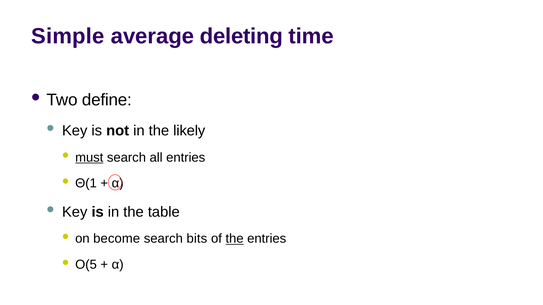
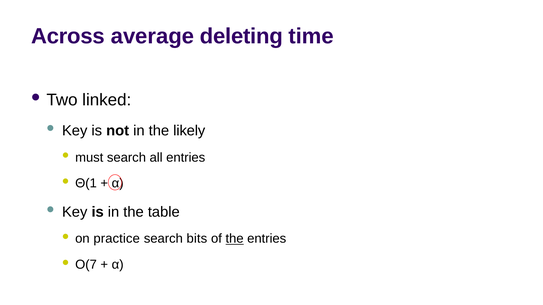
Simple: Simple -> Across (68, 36)
define: define -> linked (107, 100)
must underline: present -> none (89, 158)
become: become -> practice (117, 239)
O(5: O(5 -> O(7 (86, 265)
